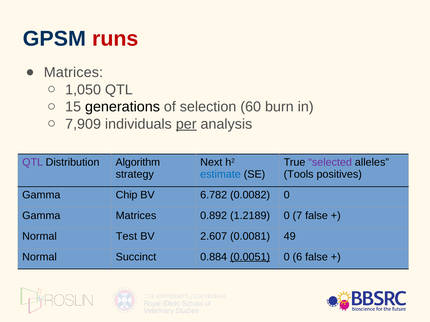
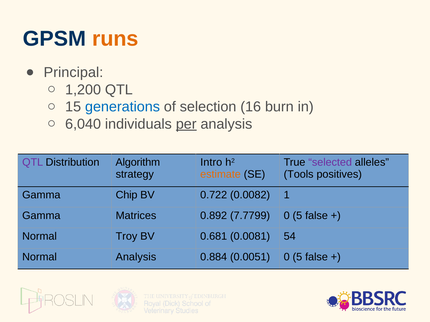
runs colour: red -> orange (115, 39)
Matrices: Matrices -> Principal (73, 73)
1,050: 1,050 -> 1,200 (83, 90)
generations colour: black -> blue (122, 107)
60: 60 -> 16 (251, 107)
7,909: 7,909 -> 6,040 (83, 124)
Next: Next -> Intro (211, 163)
estimate colour: blue -> orange (221, 175)
6.782: 6.782 -> 0.722 (214, 195)
0.0082 0: 0 -> 1 (287, 195)
1.2189: 1.2189 -> 7.7799 (250, 216)
7: 7 -> 5 (297, 216)
Test: Test -> Troy (127, 237)
2.607: 2.607 -> 0.681 (214, 237)
49: 49 -> 54 (290, 237)
Normal Succinct: Succinct -> Analysis (136, 257)
0.0051 underline: present -> none (250, 257)
6: 6 -> 5 (297, 257)
